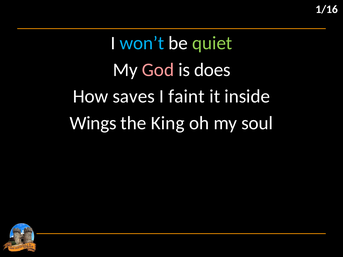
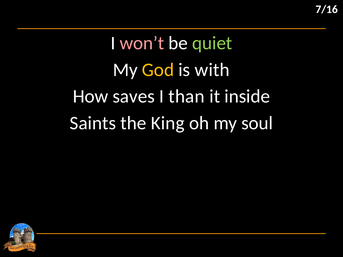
1/16: 1/16 -> 7/16 (327, 9)
won’t colour: light blue -> pink (142, 43)
God colour: pink -> yellow (158, 70)
does: does -> with (212, 70)
faint: faint -> than (187, 97)
Wings: Wings -> Saints (93, 123)
